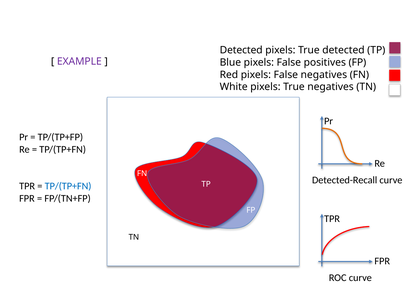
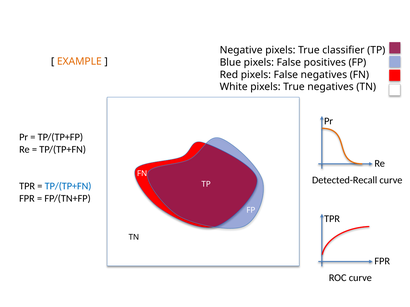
Detected: Detected -> Negative (241, 50)
True detected: detected -> classifier (343, 50)
EXAMPLE colour: purple -> orange (79, 61)
